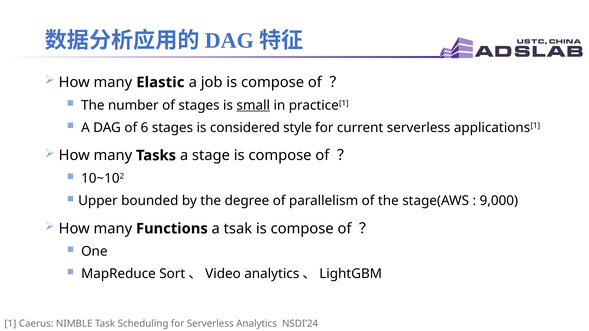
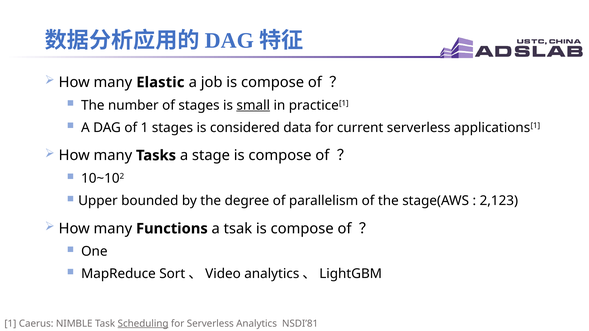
of 6: 6 -> 1 (145, 128)
style: style -> data (297, 128)
9,000: 9,000 -> 2,123 (499, 201)
Scheduling underline: none -> present (143, 324)
NSDI’24: NSDI’24 -> NSDI’81 (300, 324)
